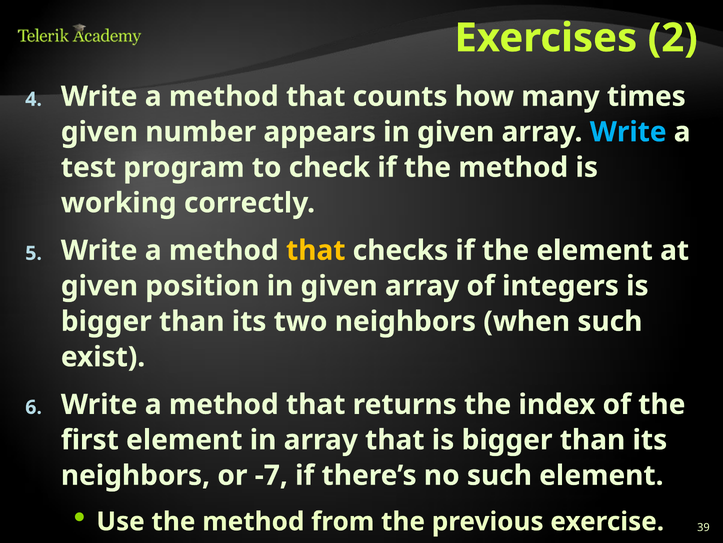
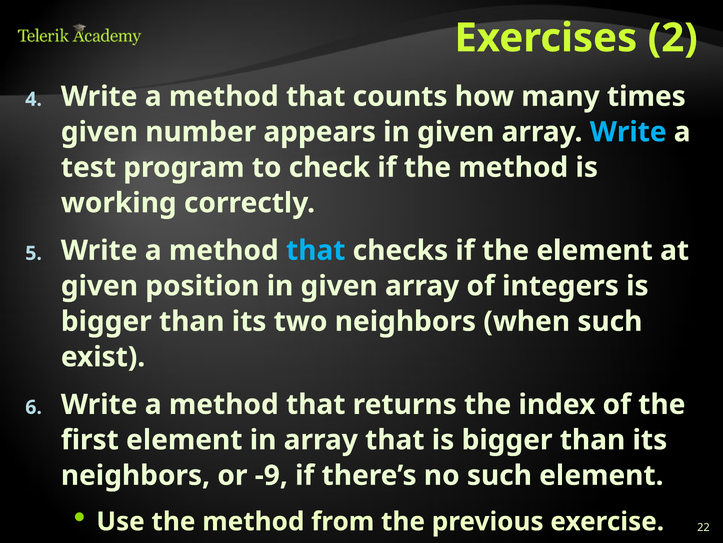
that colour: yellow -> light blue (316, 250)
-7: -7 -> -9 (271, 475)
39: 39 -> 22 (703, 527)
